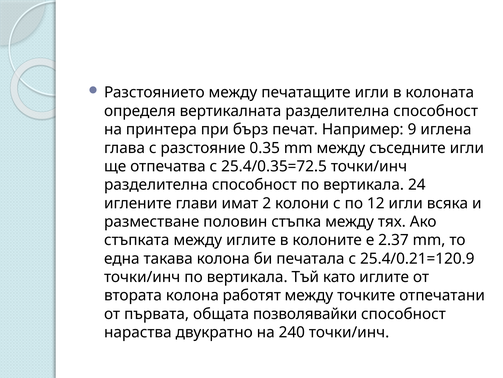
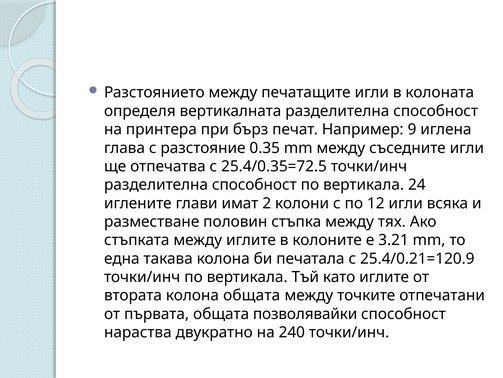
2.37: 2.37 -> 3.21 (393, 240)
колона работят: работят -> общата (252, 295)
